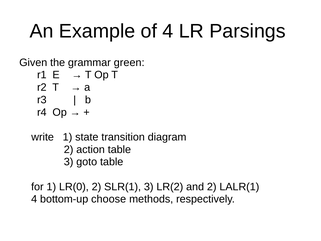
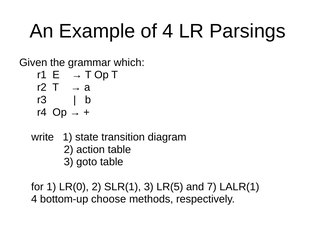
green: green -> which (129, 62)
LR(2: LR(2 -> LR(5 (170, 187)
and 2: 2 -> 7 (212, 187)
